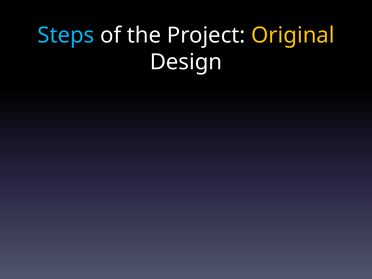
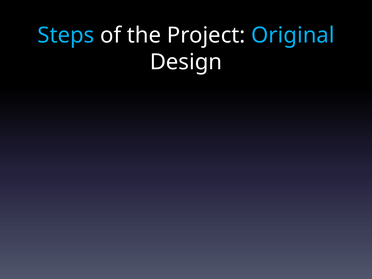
Original colour: yellow -> light blue (293, 35)
